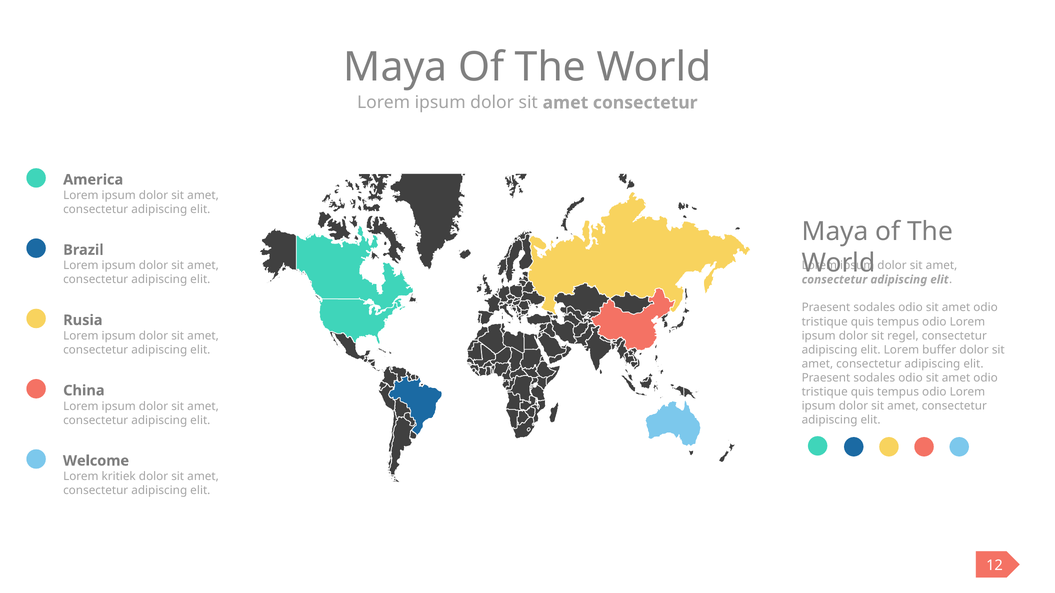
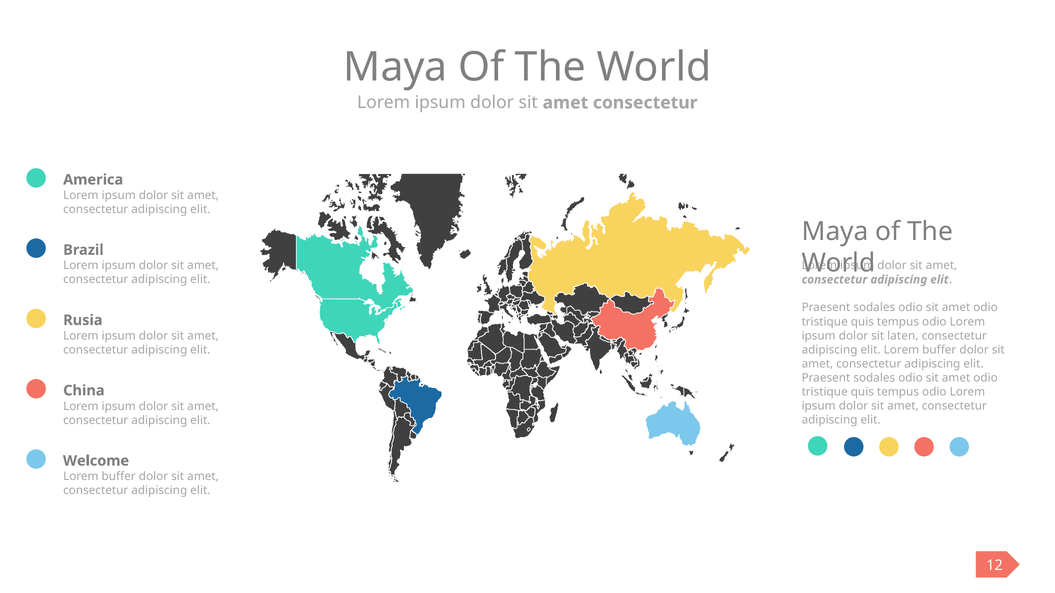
regel: regel -> laten (903, 336)
kritiek: kritiek -> buffer (119, 477)
